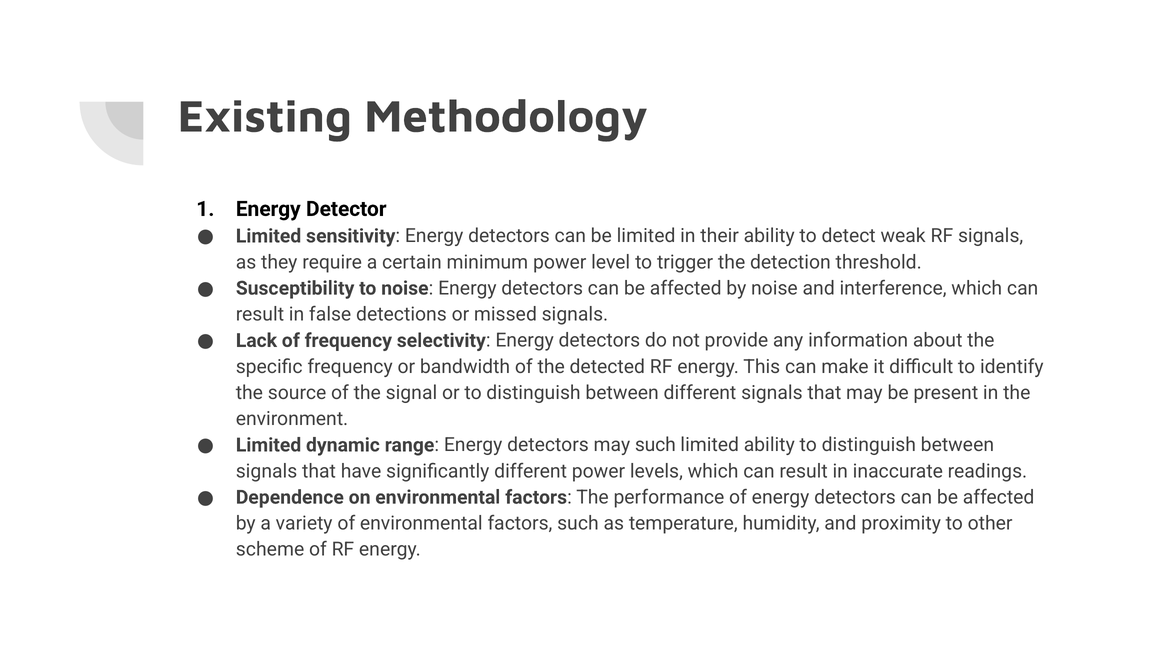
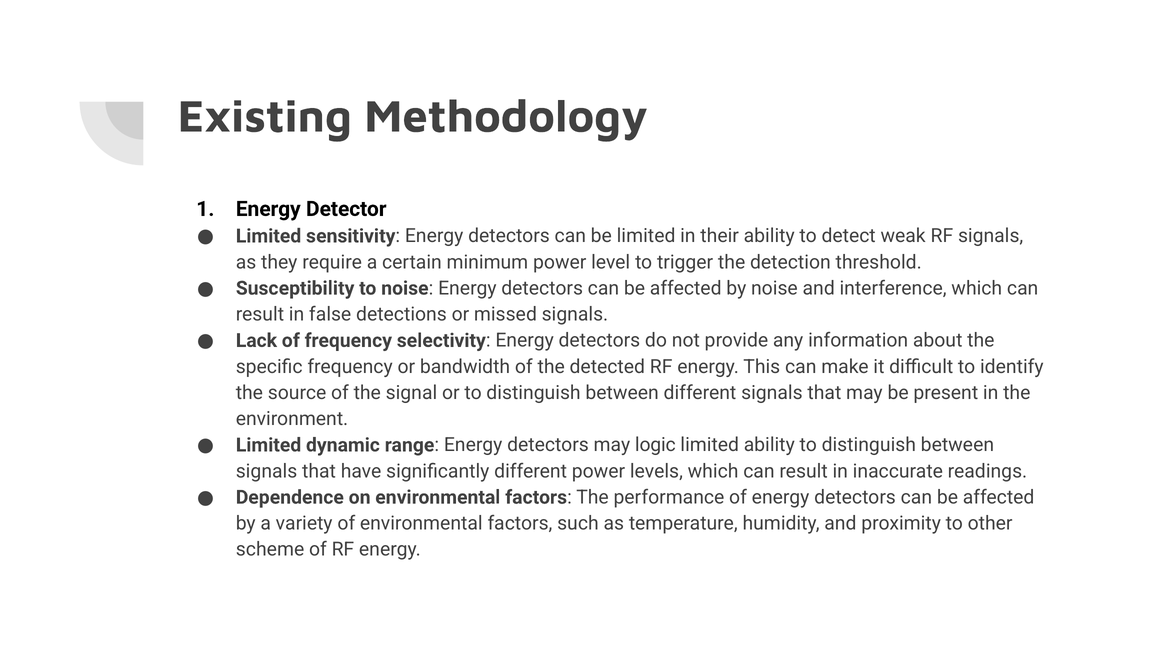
may such: such -> logic (655, 445)
